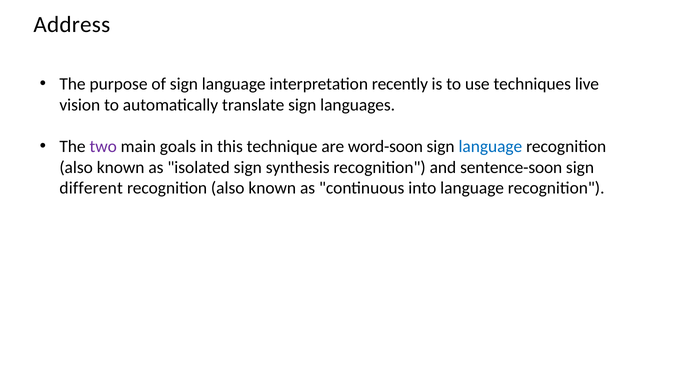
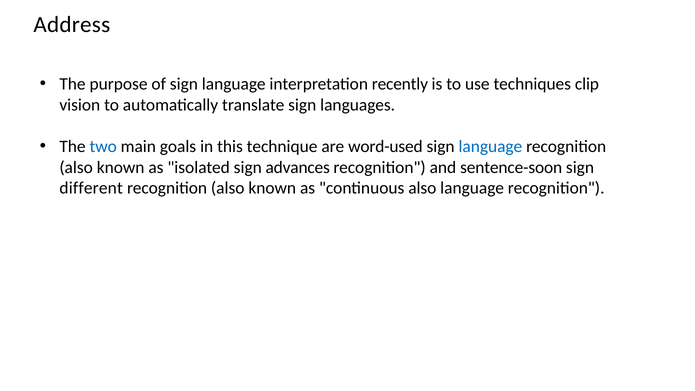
live: live -> clip (587, 84)
two colour: purple -> blue (103, 146)
word-soon: word-soon -> word-used (385, 146)
synthesis: synthesis -> advances (298, 167)
continuous into: into -> also (422, 188)
